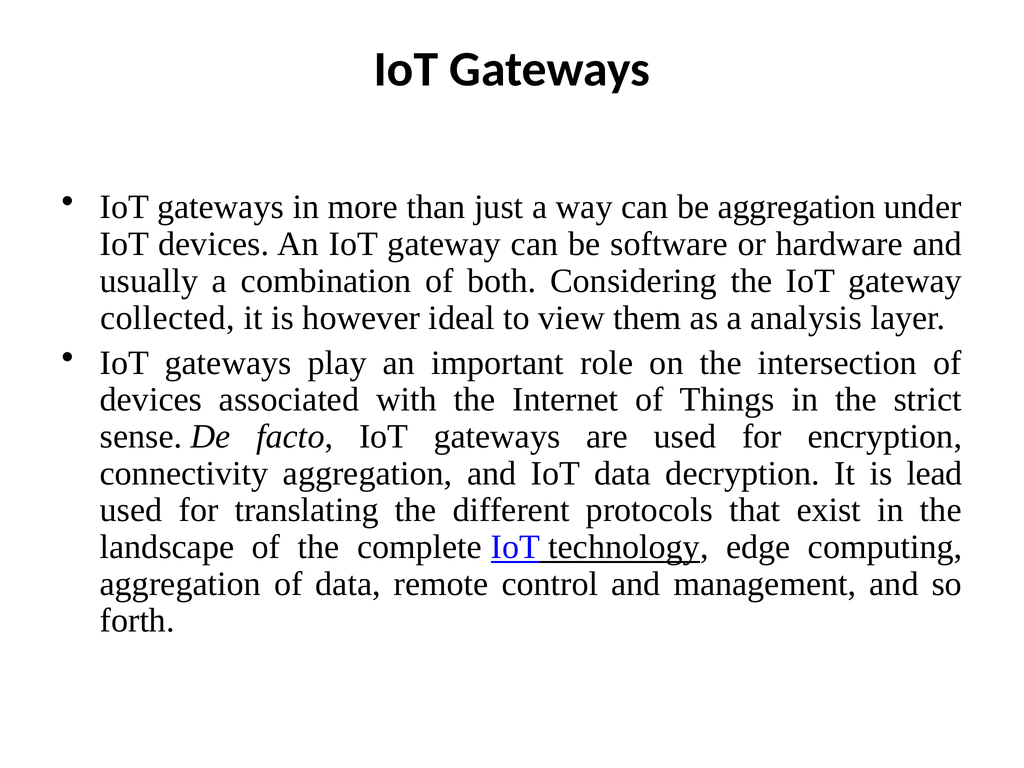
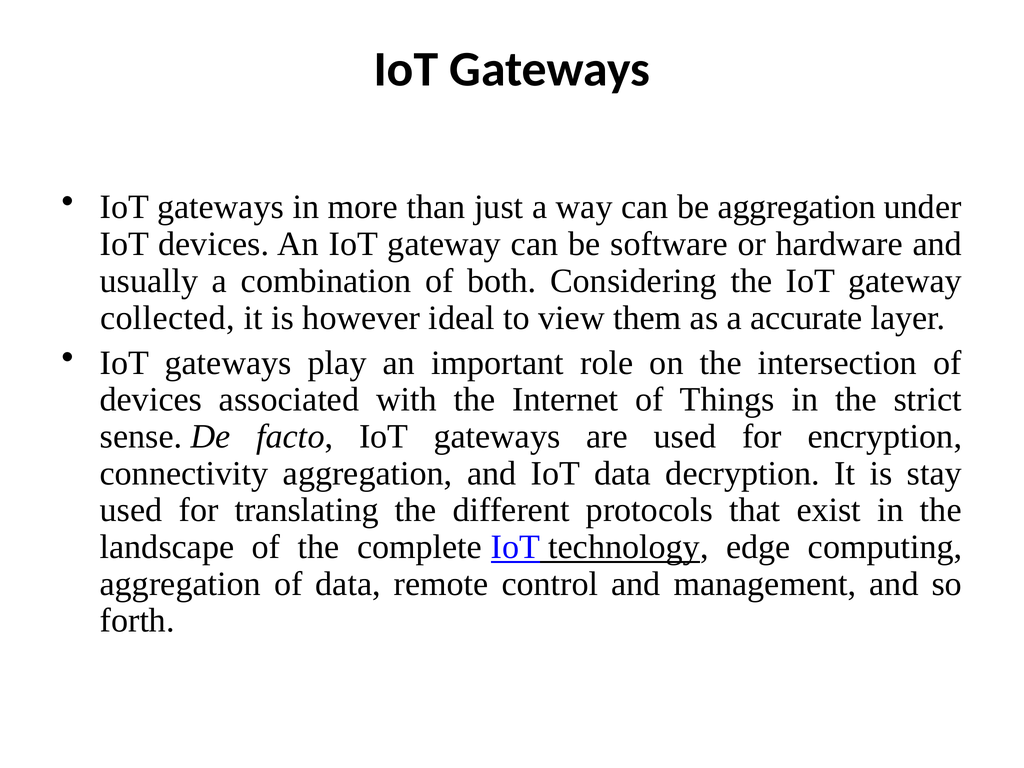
analysis: analysis -> accurate (806, 318)
lead: lead -> stay (934, 473)
